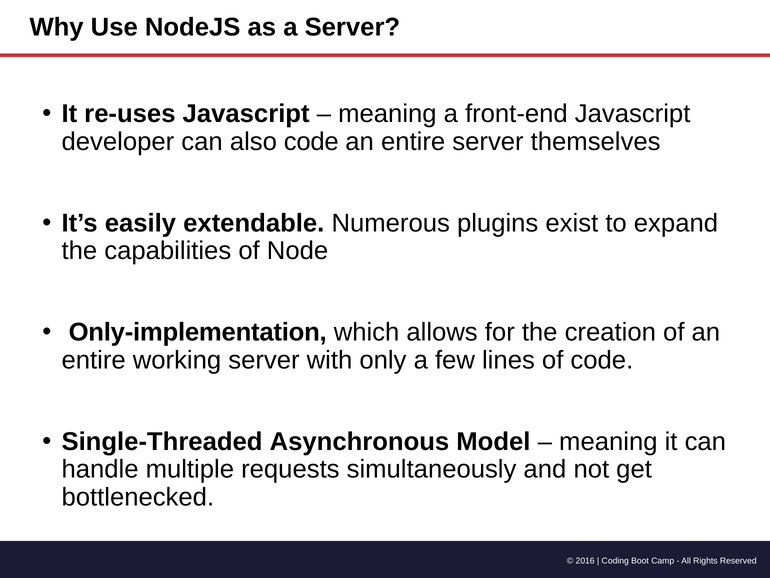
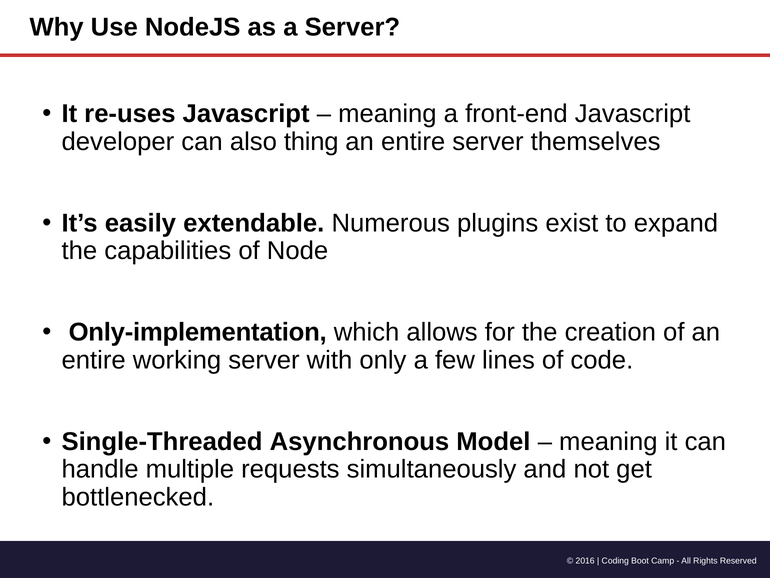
also code: code -> thing (311, 141)
